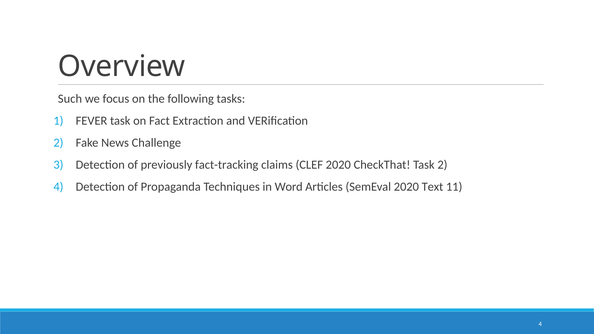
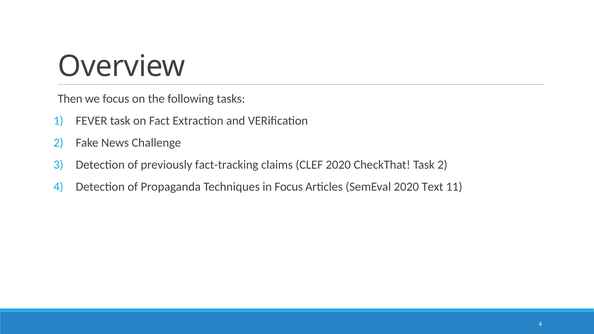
Such: Such -> Then (70, 99)
in Word: Word -> Focus (289, 187)
